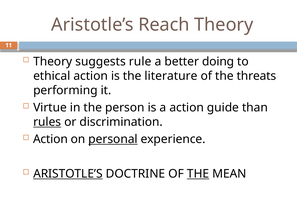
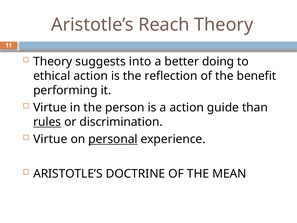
rule: rule -> into (140, 61)
literature: literature -> reflection (171, 76)
threats: threats -> benefit (256, 76)
Action: Action -> Virtue (50, 139)
ARISTOTLE’S underline: present -> none (68, 174)
THE underline: present -> none (198, 174)
